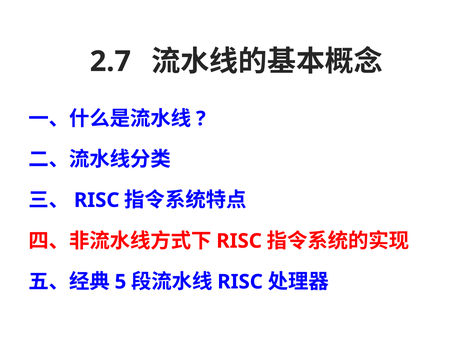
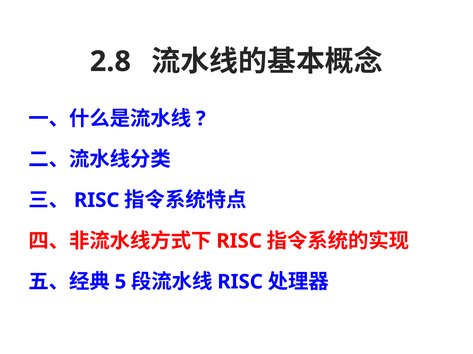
2.7: 2.7 -> 2.8 (110, 62)
